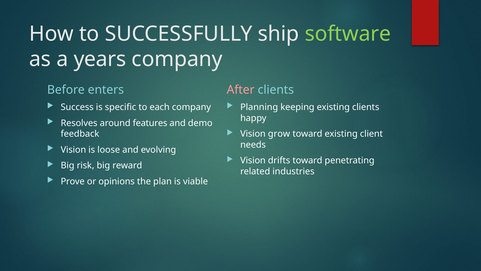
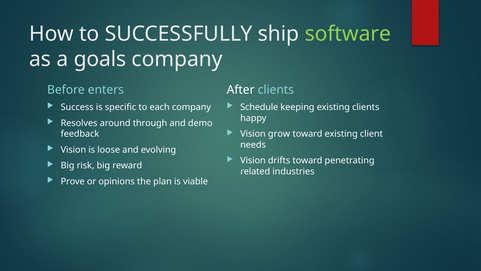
years: years -> goals (100, 59)
After colour: pink -> white (241, 90)
Planning: Planning -> Schedule (259, 107)
features: features -> through (150, 123)
